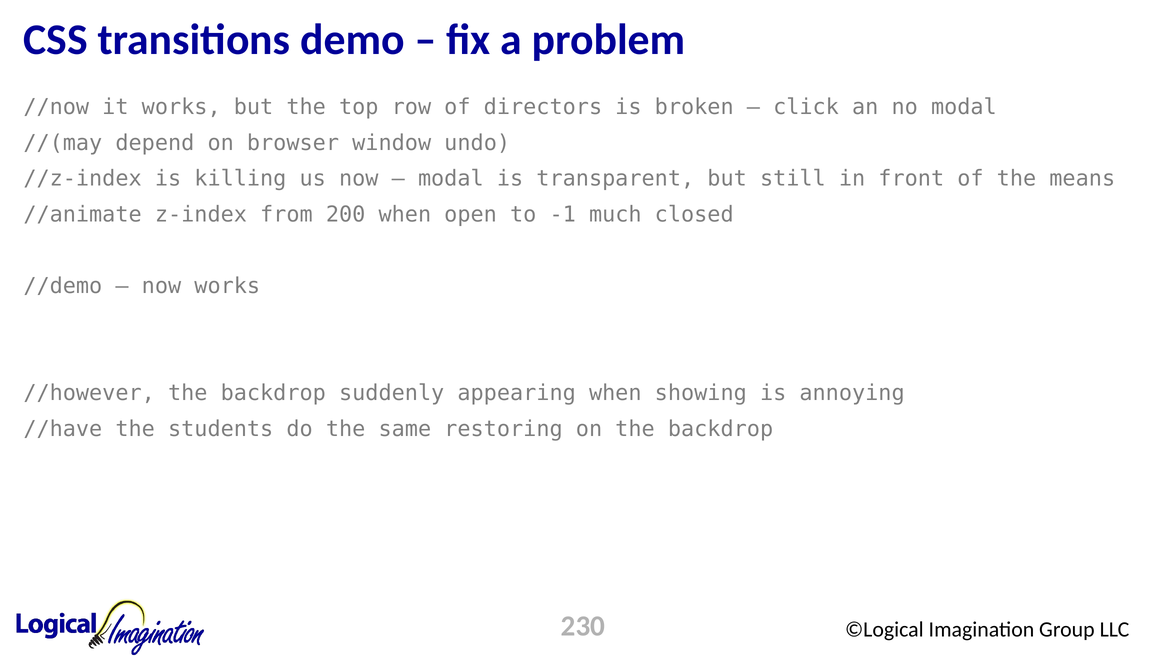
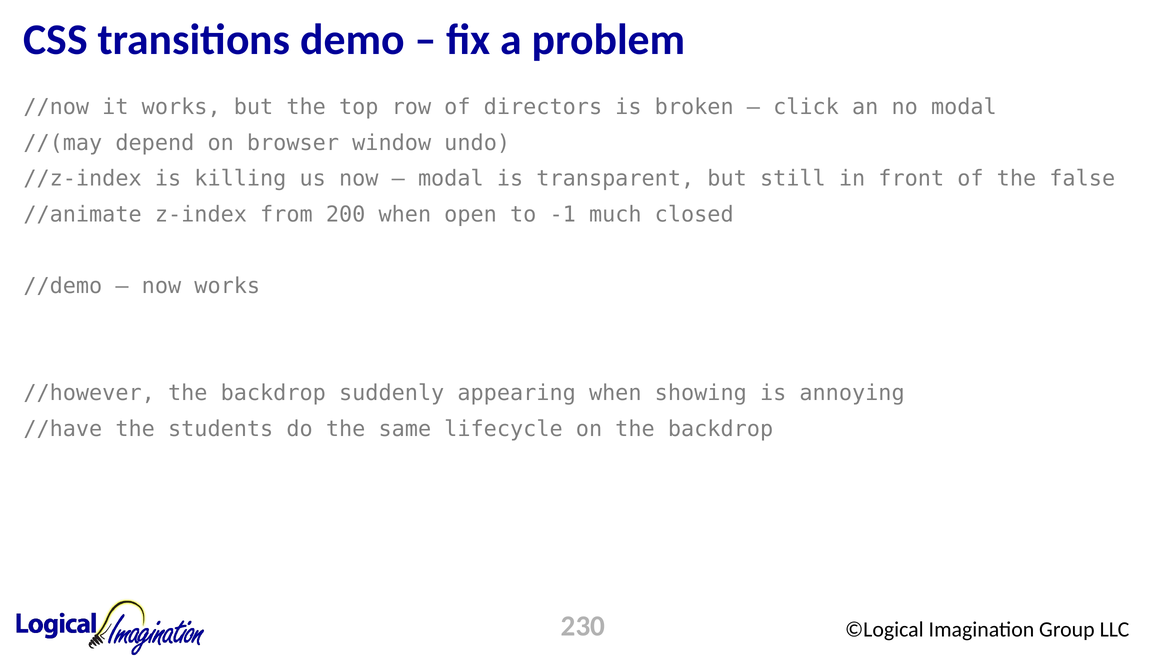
means: means -> false (1082, 179)
restoring: restoring -> lifecycle (503, 429)
